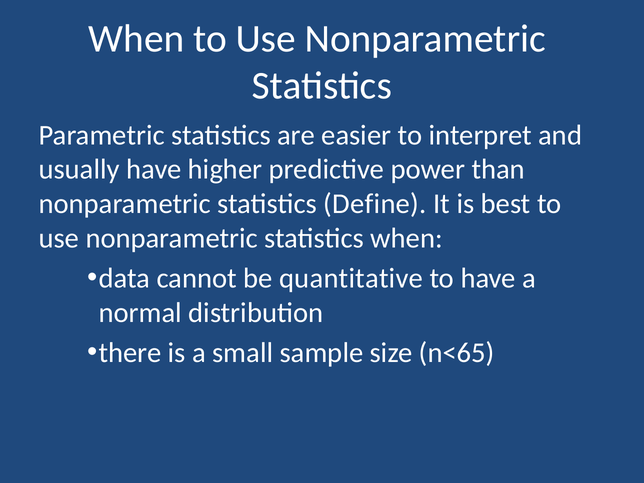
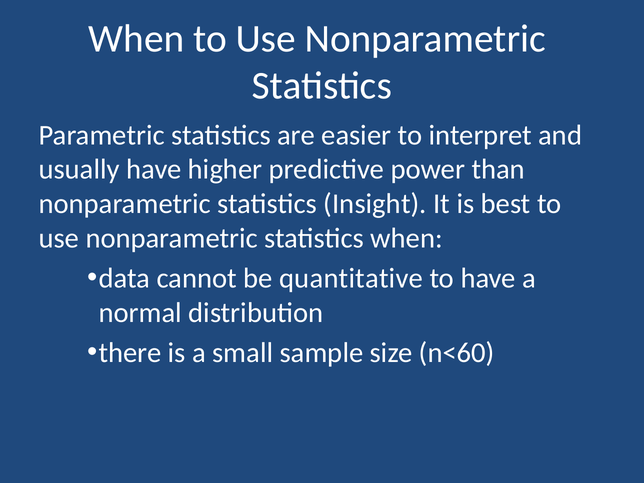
Define: Define -> Insight (375, 204)
n<65: n<65 -> n<60 (457, 353)
